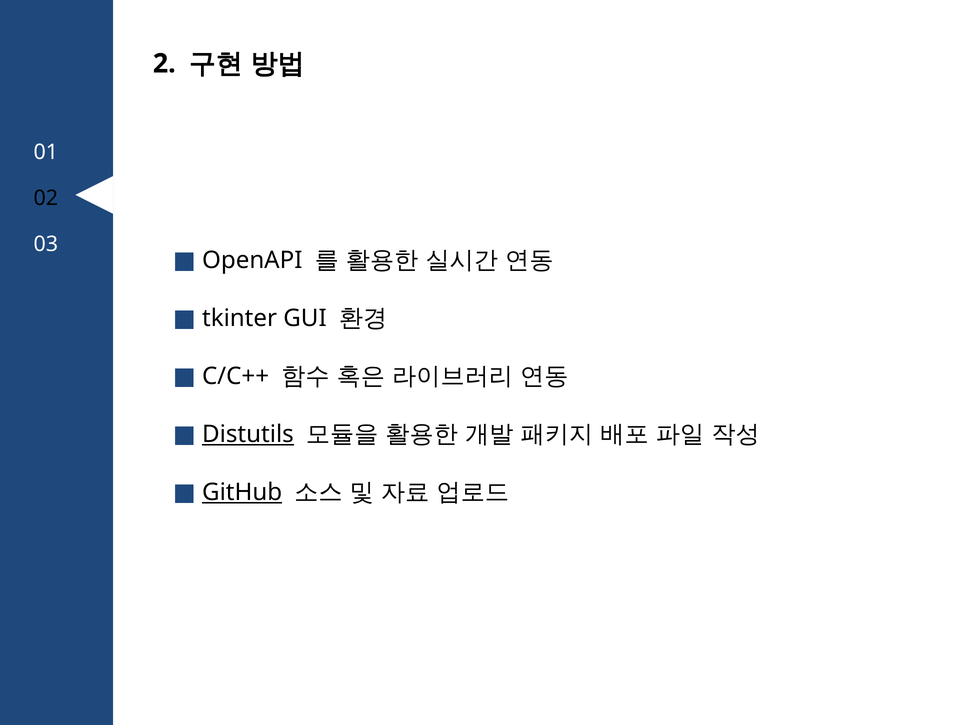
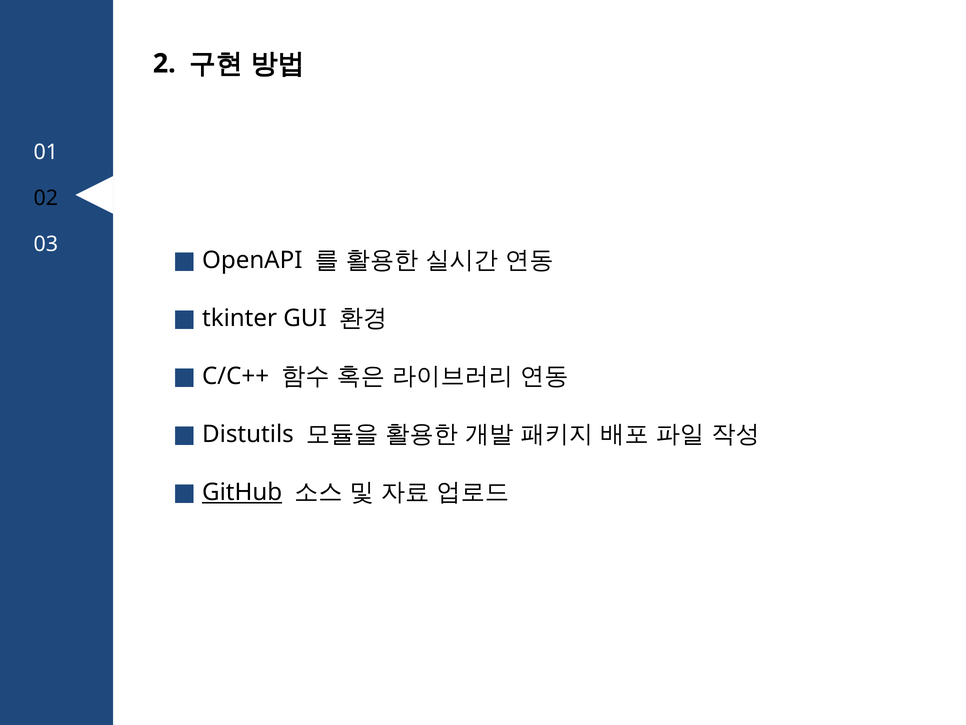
Distutils underline: present -> none (248, 434)
